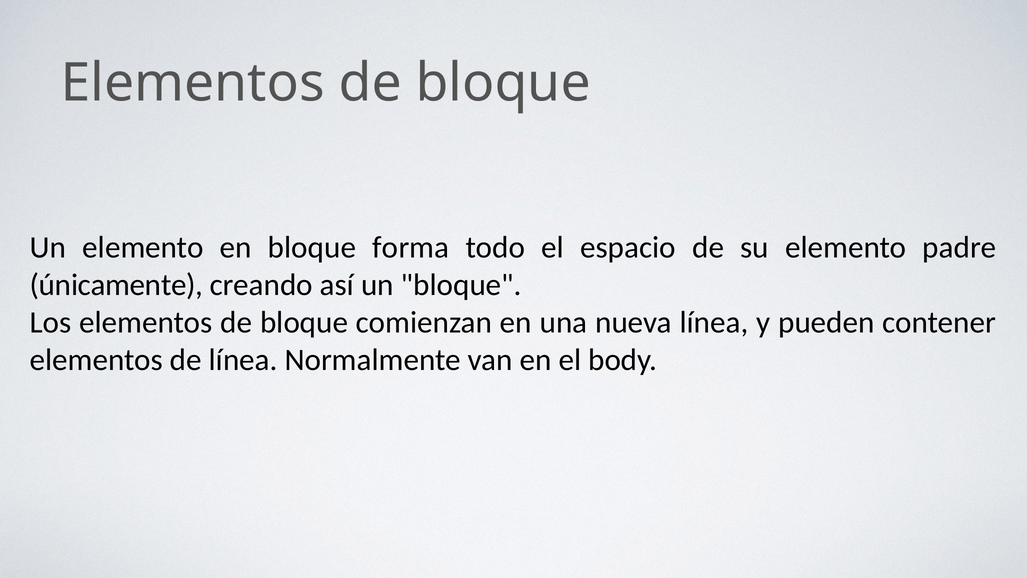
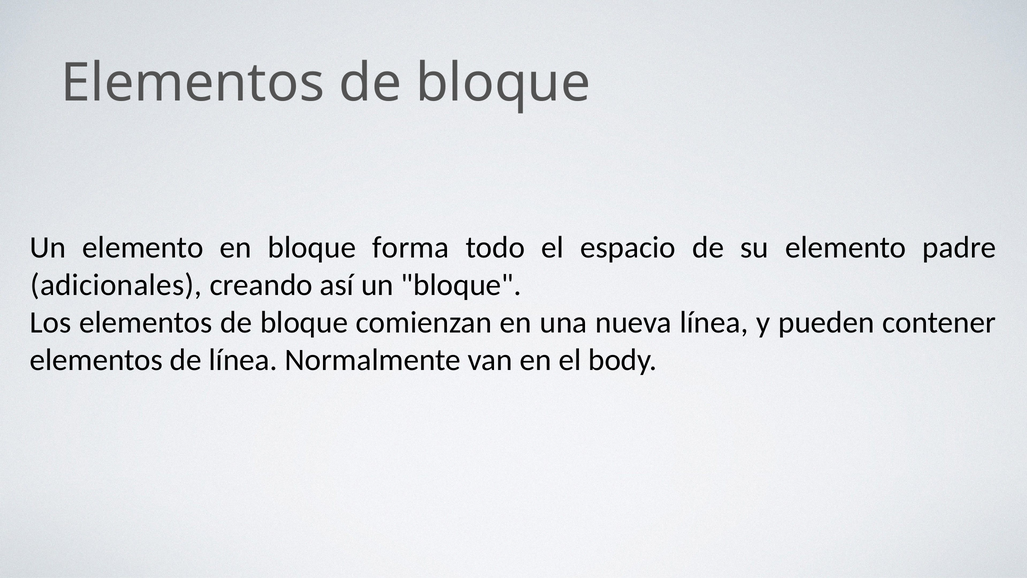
únicamente: únicamente -> adicionales (116, 285)
